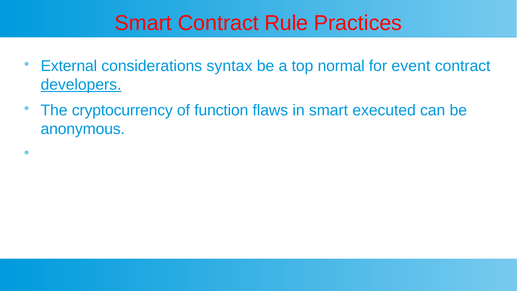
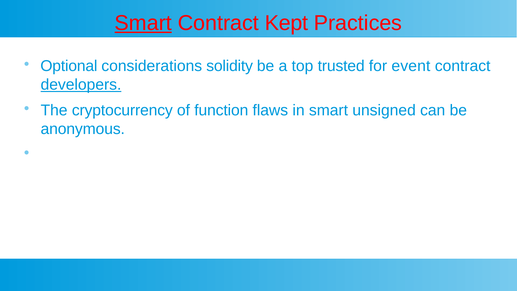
Smart underline: none -> present (143, 23)
Rule: Rule -> Kept (286, 23)
External: External -> Optional (69, 66)
syntax: syntax -> solidity (230, 66)
normal: normal -> trusted (341, 66)
executed: executed -> unsigned (384, 110)
